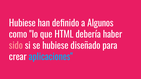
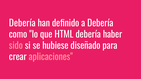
Hubiese: Hubiese -> Debería (22, 23)
a Algunos: Algunos -> Debería (100, 23)
aplicaciones colour: light blue -> pink (51, 57)
